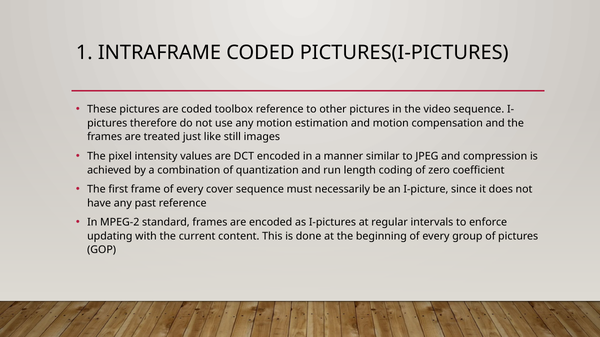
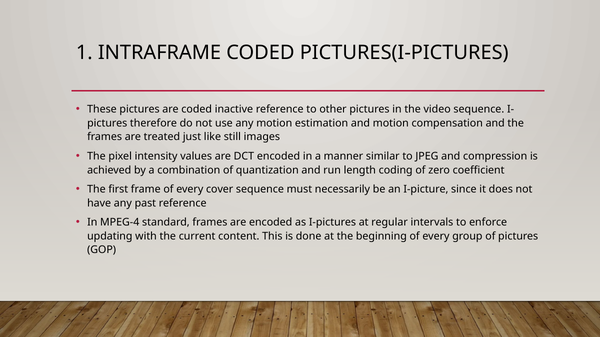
toolbox: toolbox -> inactive (234, 110)
MPEG-2: MPEG-2 -> MPEG-4 (120, 223)
